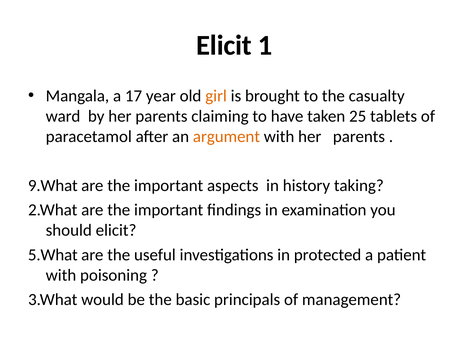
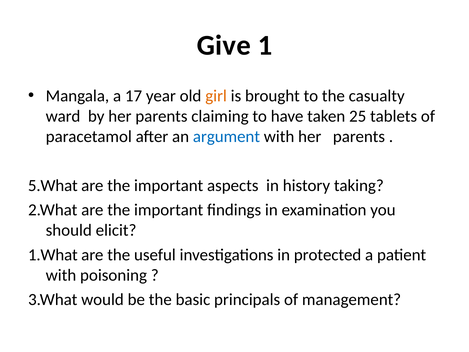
Elicit: Elicit -> Give (224, 45)
argument colour: orange -> blue (226, 136)
9.What: 9.What -> 5.What (53, 185)
5.What: 5.What -> 1.What (53, 255)
